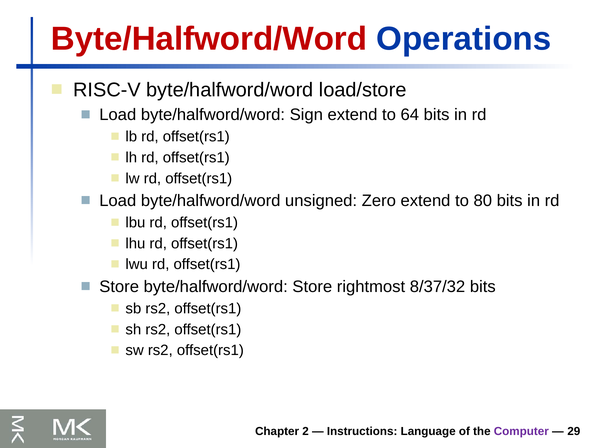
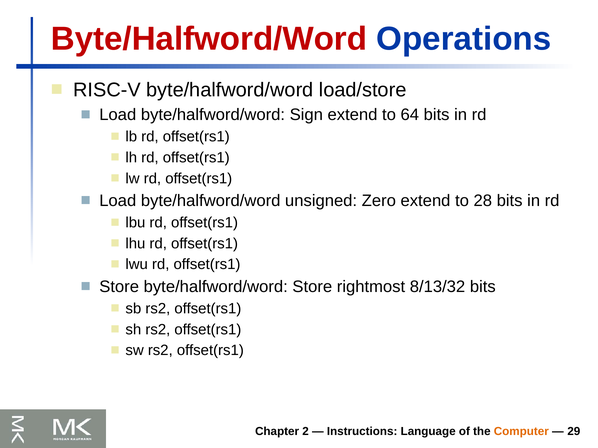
80: 80 -> 28 (483, 201)
8/37/32: 8/37/32 -> 8/13/32 (437, 287)
Computer colour: purple -> orange (521, 432)
